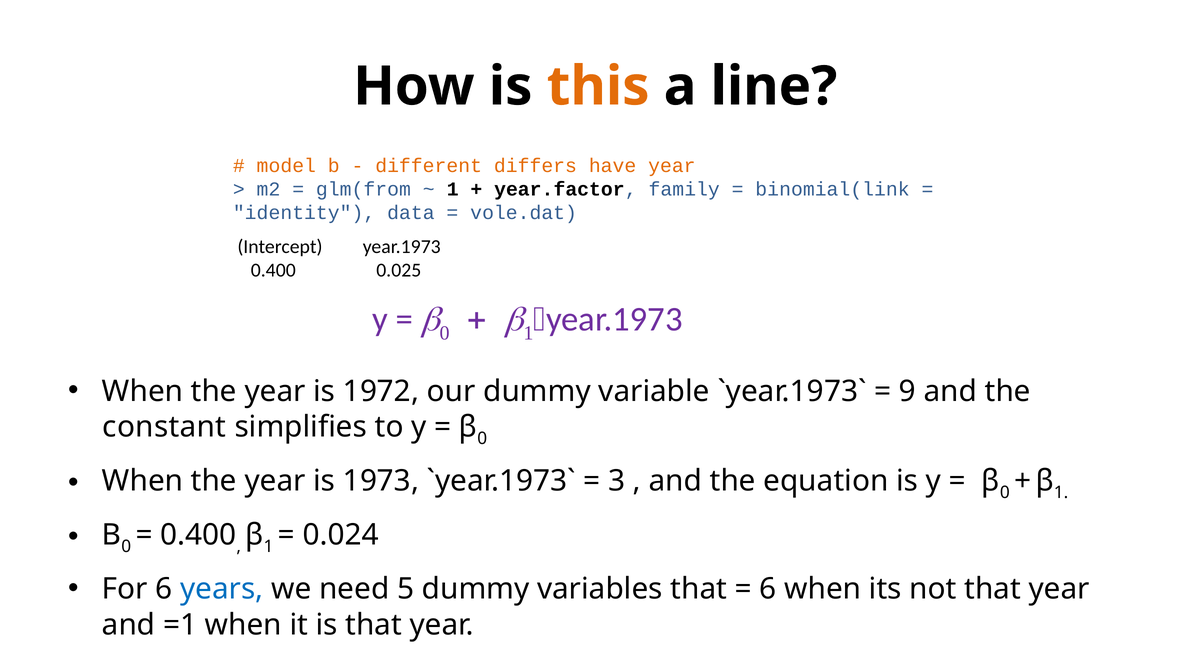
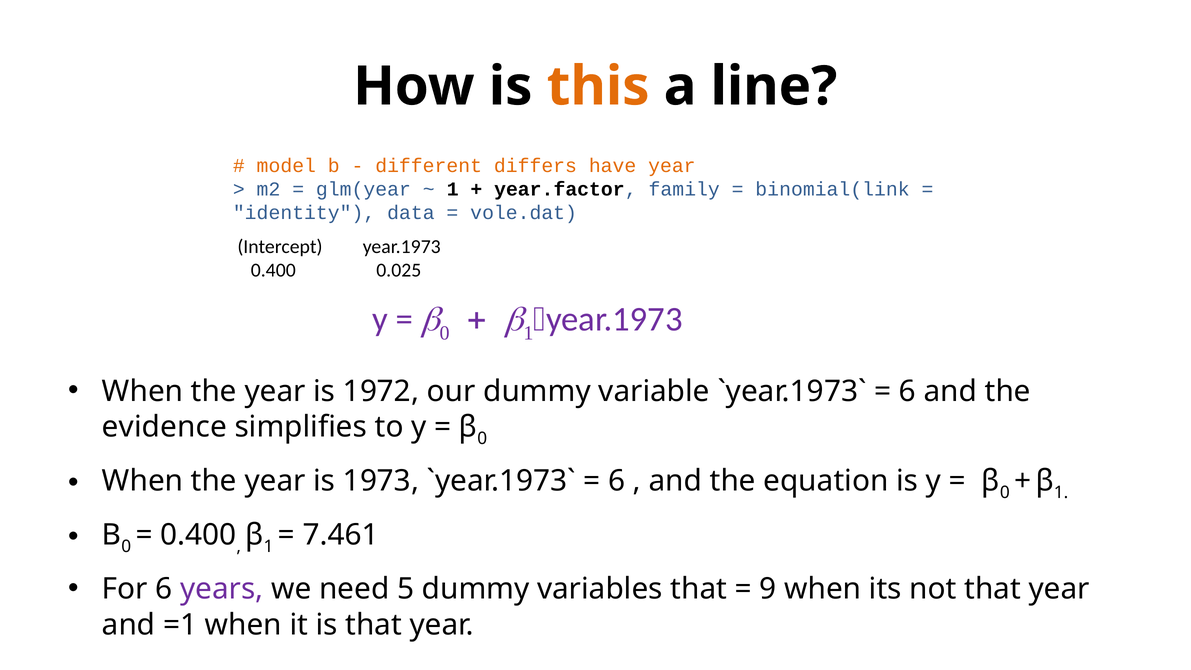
glm(from: glm(from -> glm(year (363, 189)
9: 9 -> 6 (907, 391)
constant: constant -> evidence (164, 427)
3: 3 -> 6 (617, 481)
0.024: 0.024 -> 7.461 (341, 535)
years colour: blue -> purple (222, 589)
6: 6 -> 9 (768, 589)
